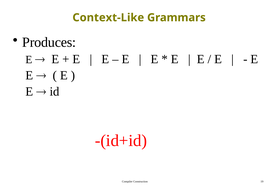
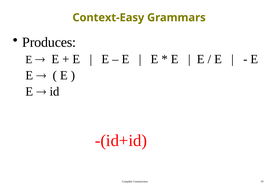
Context-Like: Context-Like -> Context-Easy (108, 18)
